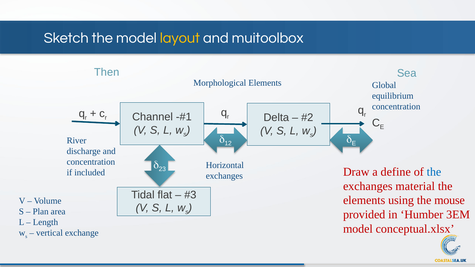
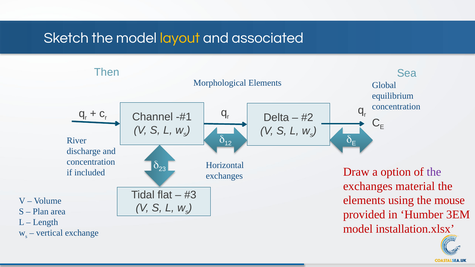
muitoolbox: muitoolbox -> associated (268, 38)
define: define -> option (396, 172)
the colour: blue -> purple (434, 172)
conceptual.xlsx: conceptual.xlsx -> installation.xlsx (415, 229)
